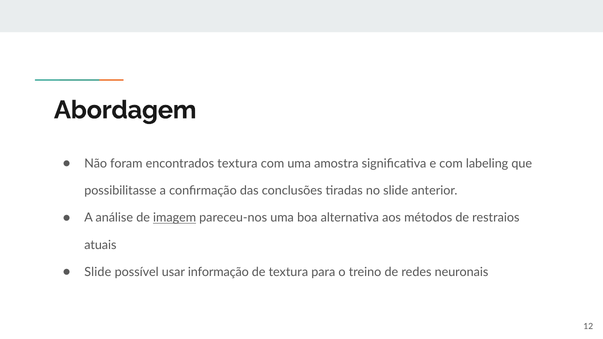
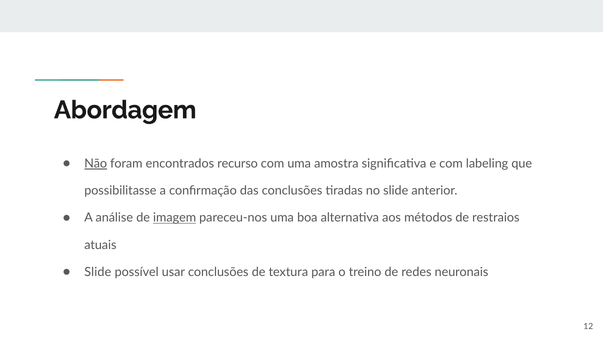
Não underline: none -> present (96, 164)
encontrados textura: textura -> recurso (238, 164)
usar informação: informação -> conclusões (218, 272)
